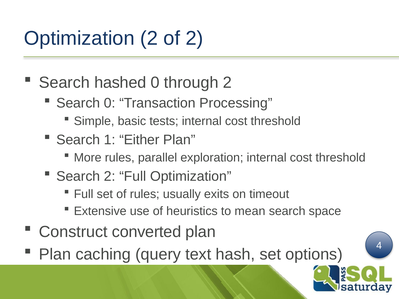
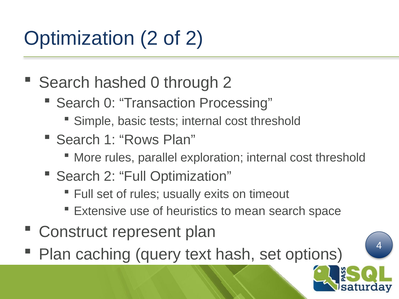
Either: Either -> Rows (139, 140)
converted: converted -> represent (146, 232)
